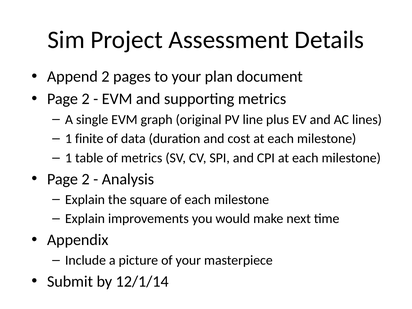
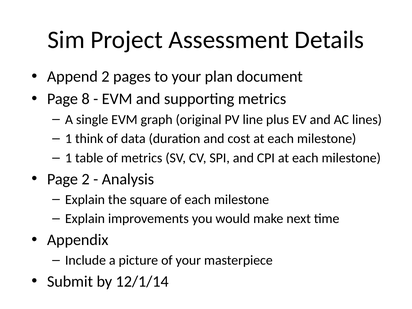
2: 2 -> 8 (86, 99)
finite: finite -> think (89, 139)
